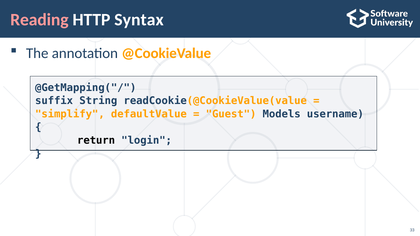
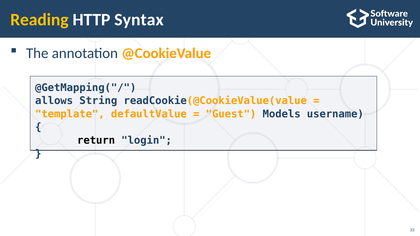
Reading colour: pink -> yellow (39, 20)
suffix: suffix -> allows (54, 101)
simplify: simplify -> template (70, 114)
